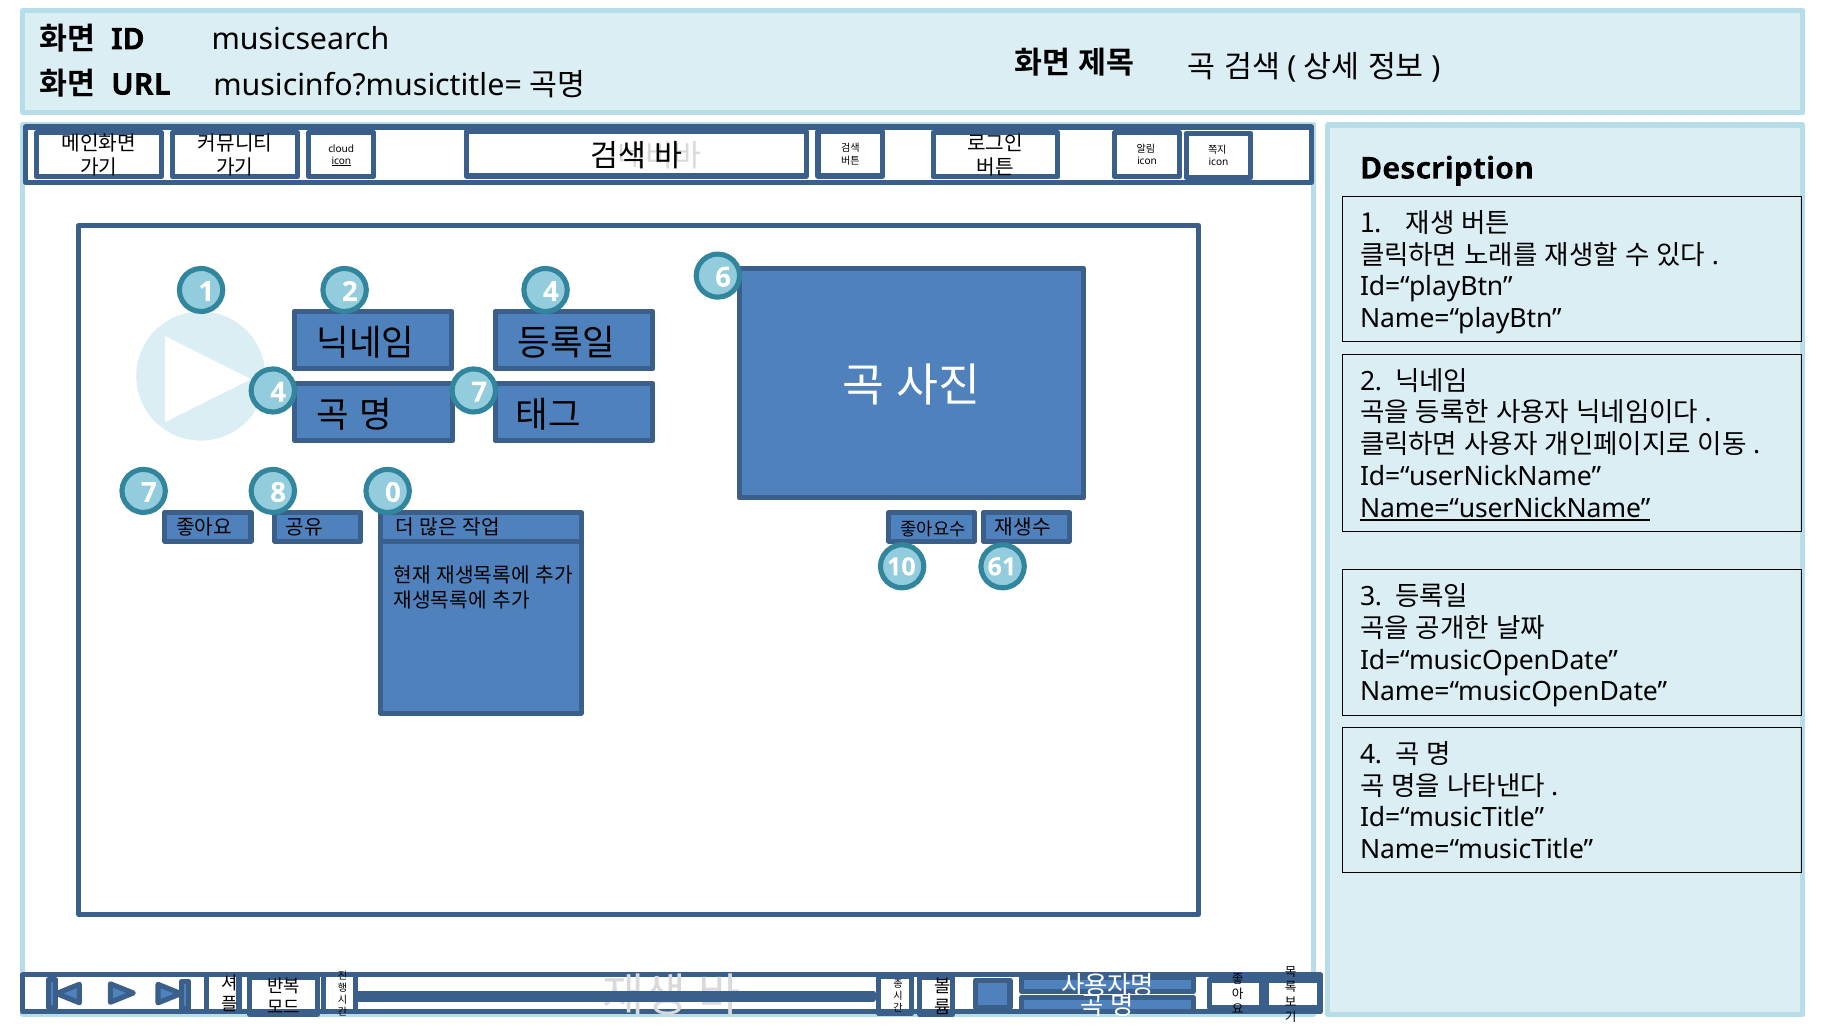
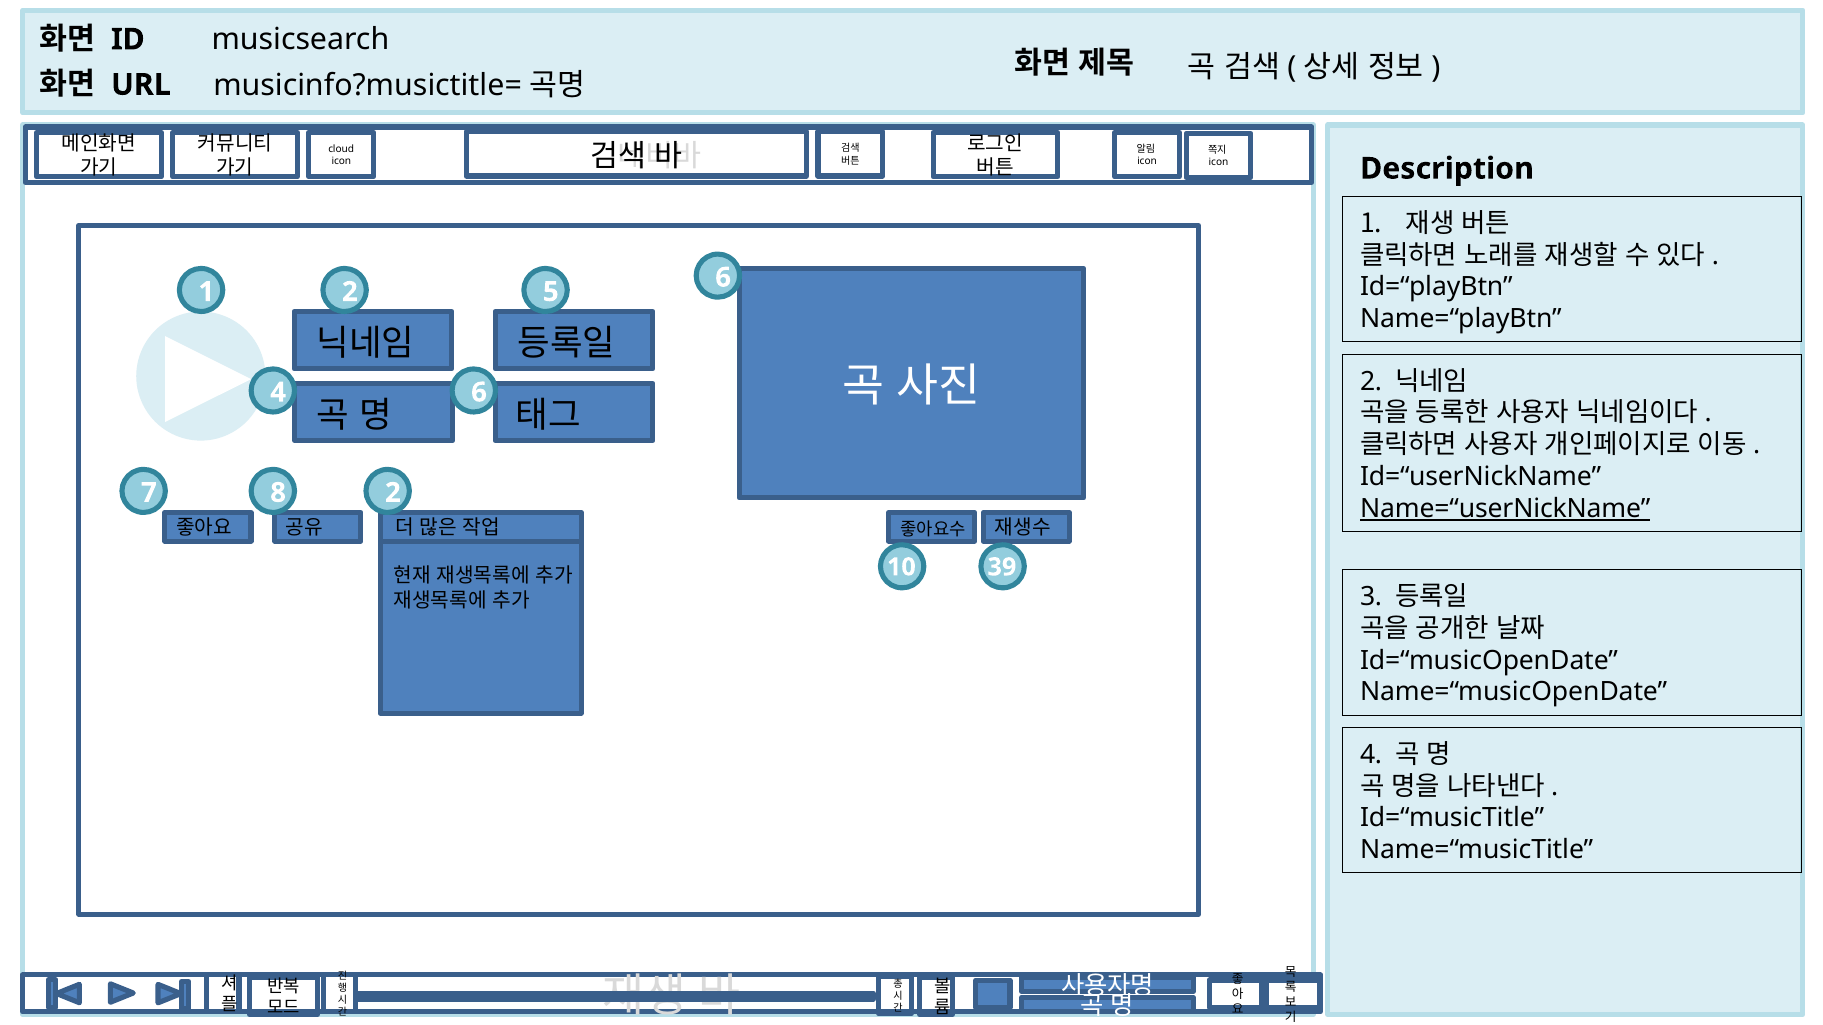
icon underline: present -> none (341, 161)
2 4: 4 -> 5 (551, 292)
4 7: 7 -> 6 (479, 393)
8 0: 0 -> 2 (393, 493)
61: 61 -> 39 (1002, 567)
